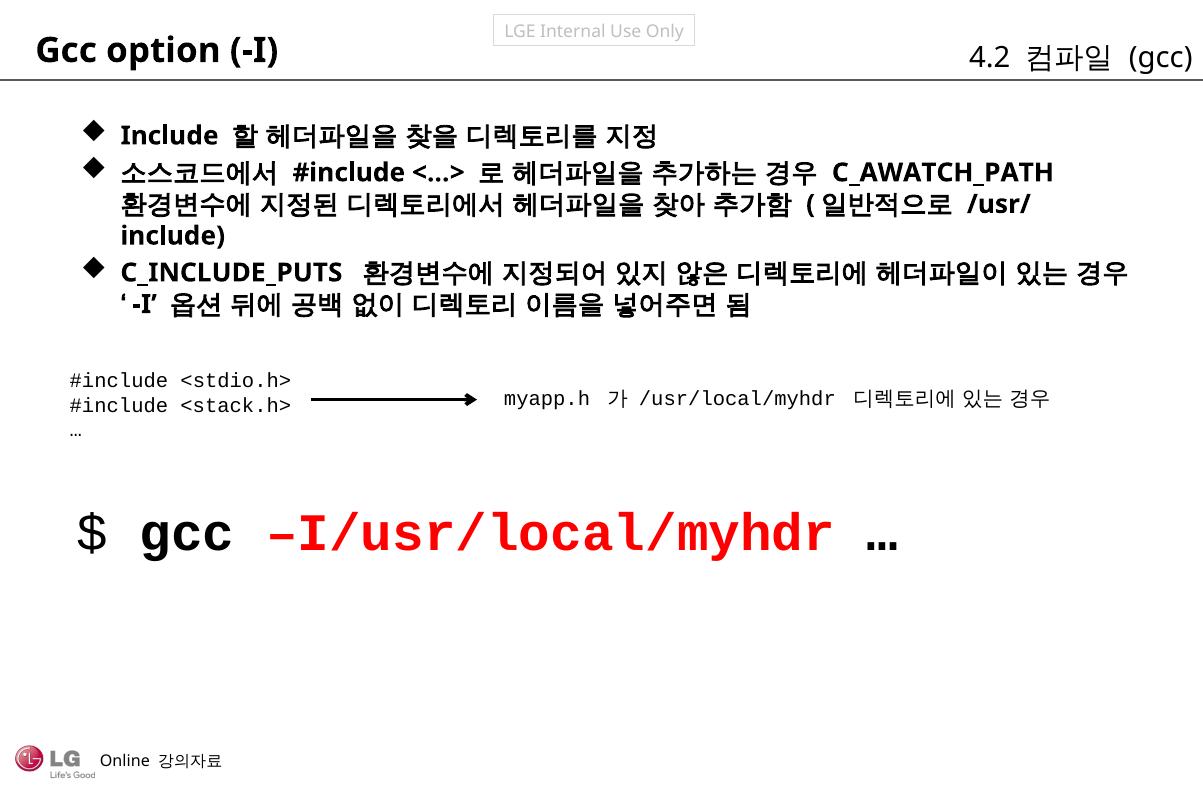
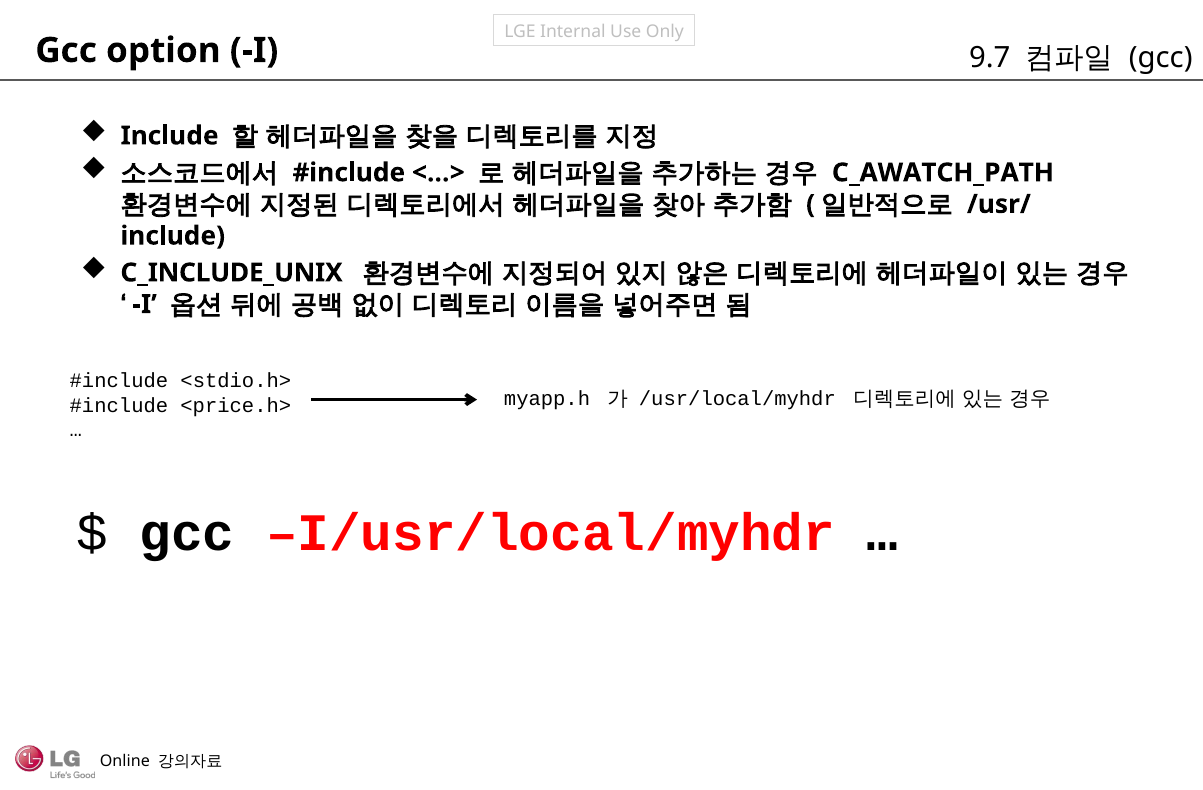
4.2: 4.2 -> 9.7 (990, 58)
C_INCLUDE_PUTS: C_INCLUDE_PUTS -> C_INCLUDE_UNIX (232, 273)
<stack.h>: <stack.h> -> <price.h> (236, 405)
